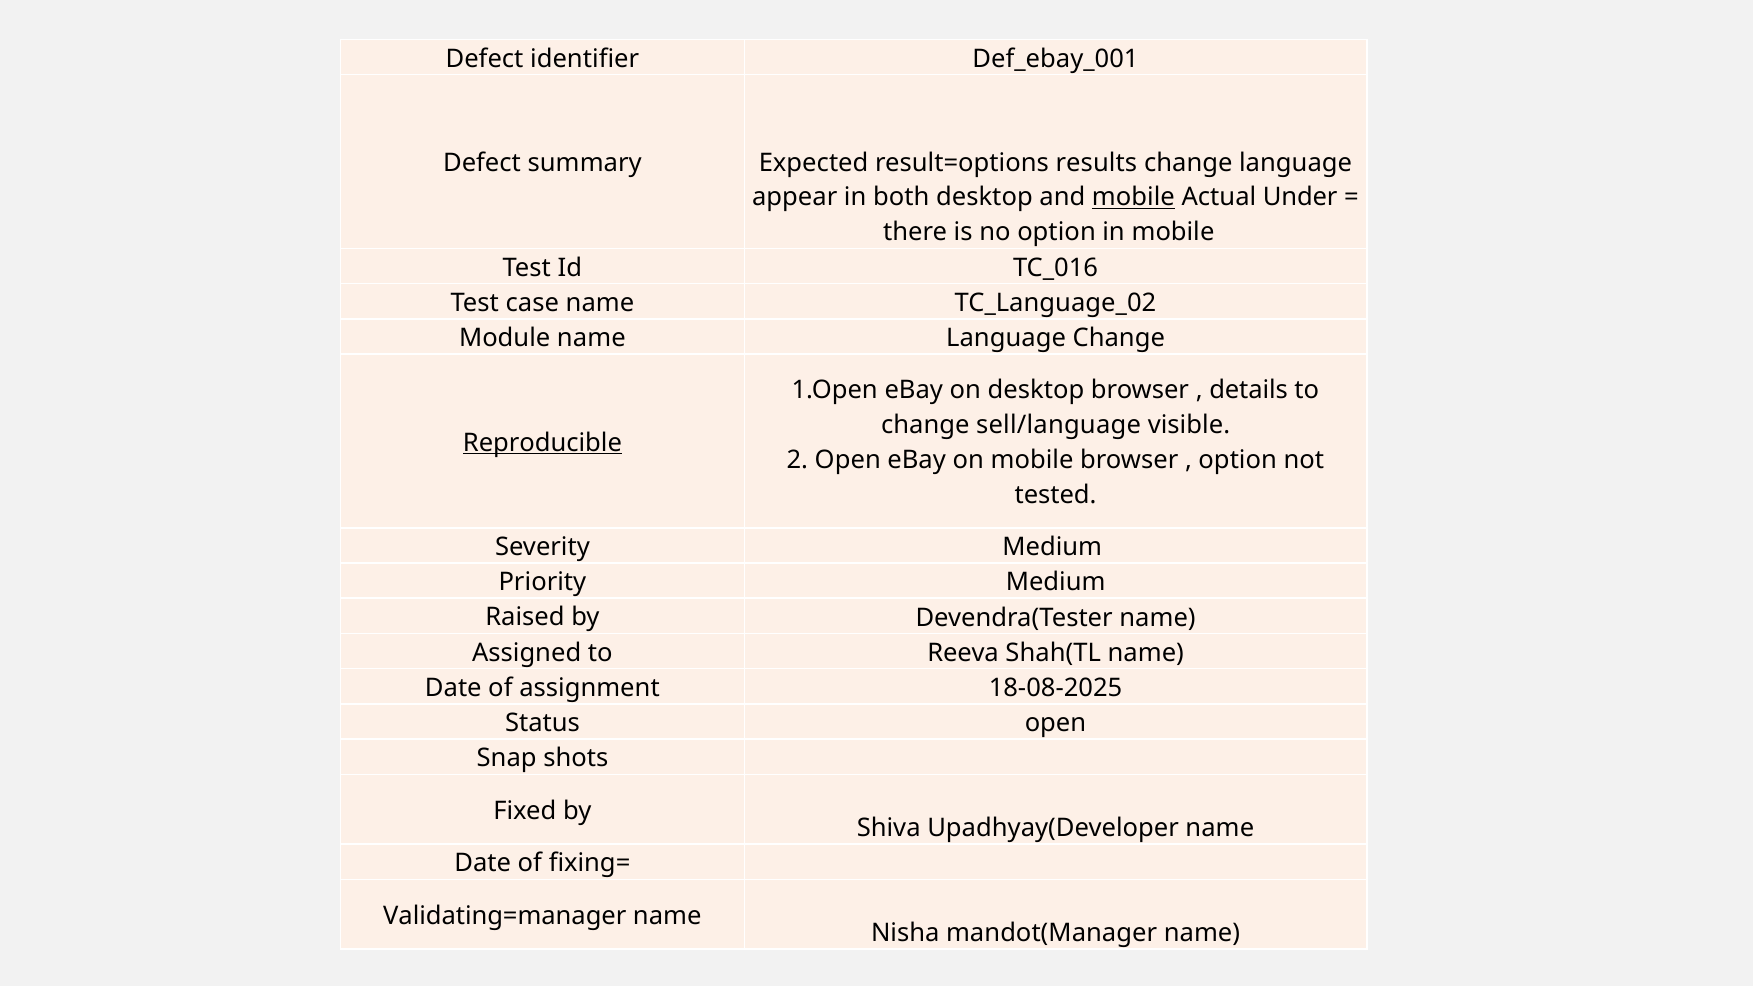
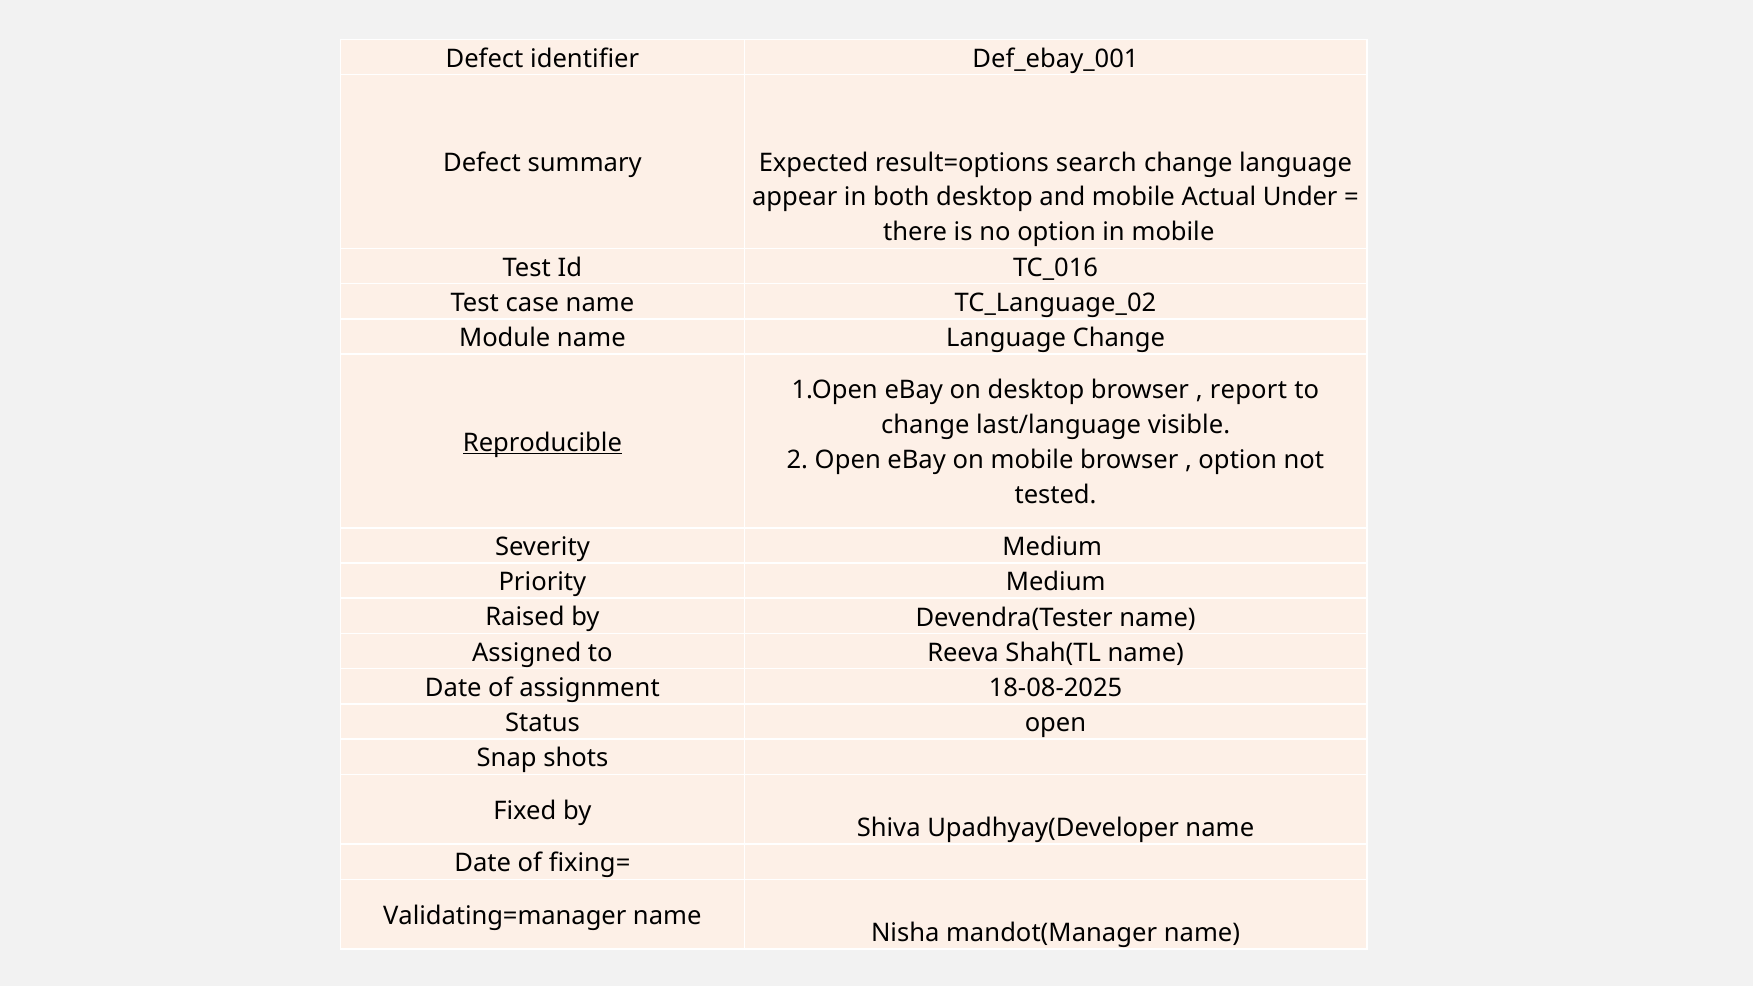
results: results -> search (1096, 163)
mobile underline: present -> none (1133, 198)
details: details -> report (1248, 390)
sell/language: sell/language -> last/language (1059, 425)
